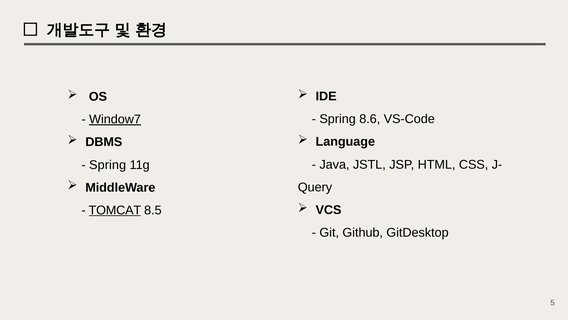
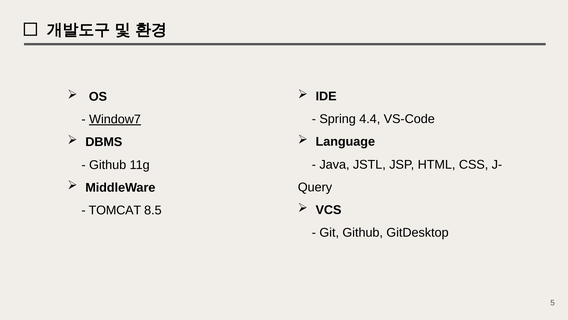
8.6: 8.6 -> 4.4 (370, 119)
Spring: Spring -> Github (108, 165)
TOMCAT underline: present -> none (115, 210)
